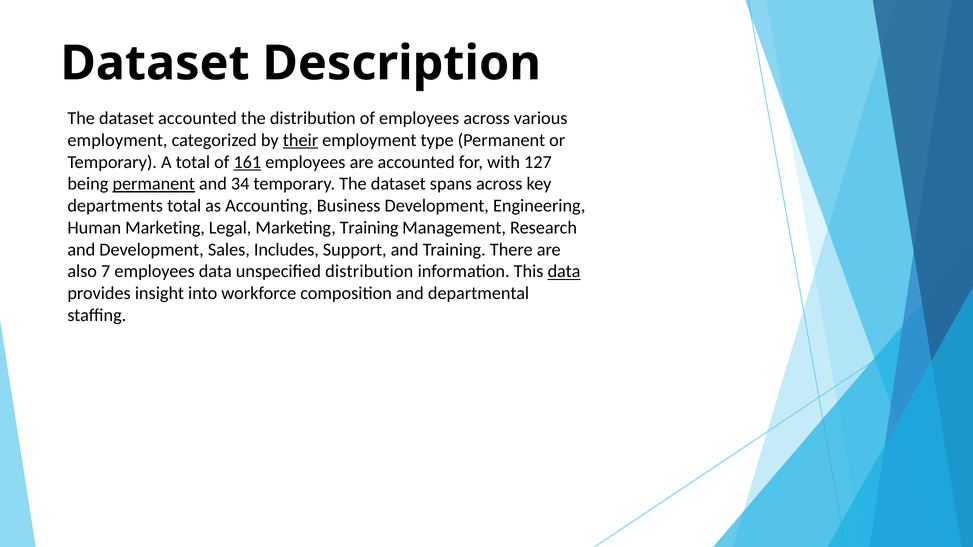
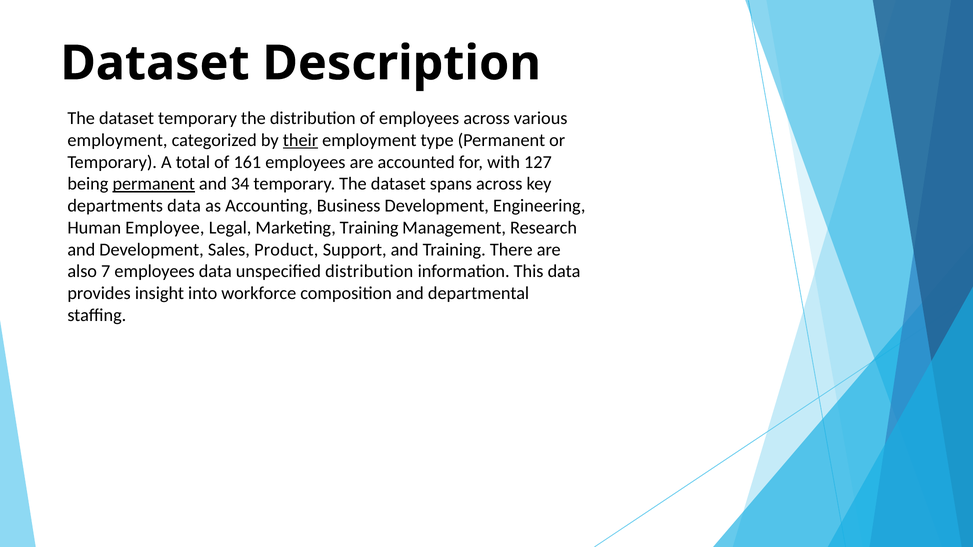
dataset accounted: accounted -> temporary (198, 118)
161 underline: present -> none (247, 162)
departments total: total -> data (184, 206)
Human Marketing: Marketing -> Employee (165, 228)
Includes: Includes -> Product (286, 250)
data underline: present -> none (564, 272)
